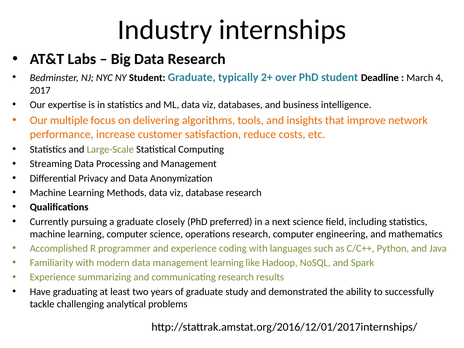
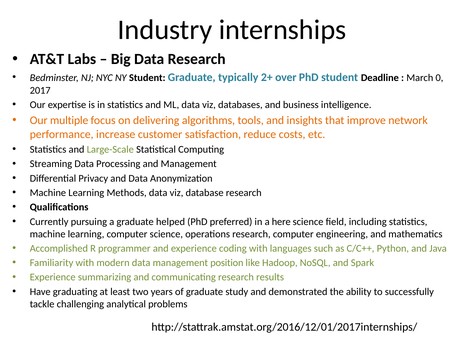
4: 4 -> 0 (439, 78)
closely: closely -> helped (171, 222)
next: next -> here (281, 222)
management learning: learning -> position (227, 263)
